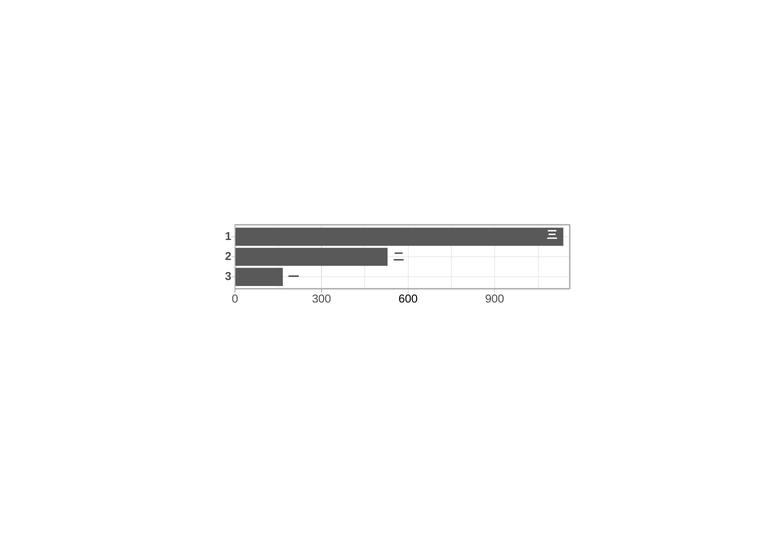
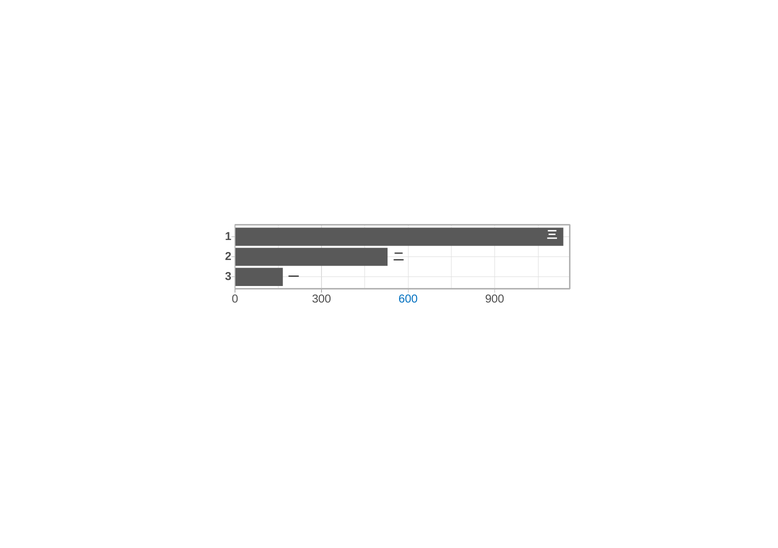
600 colour: black -> blue (408, 299)
